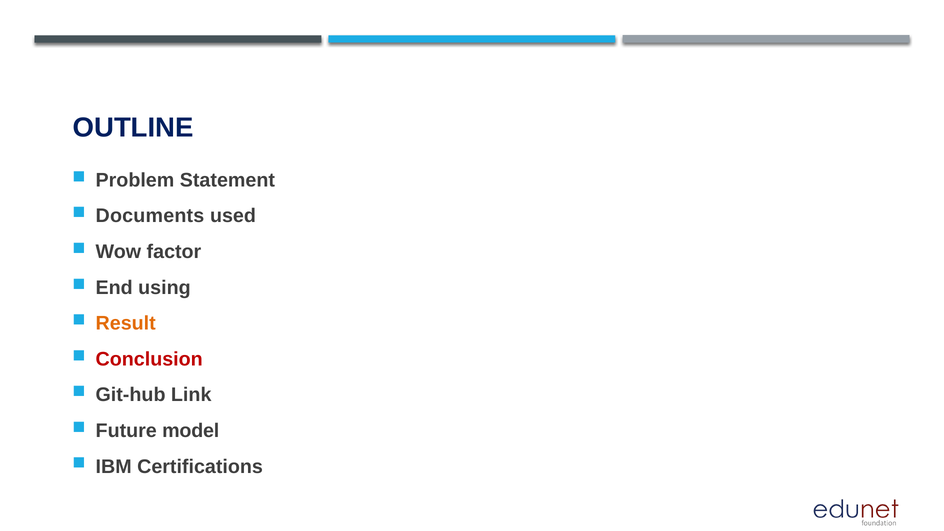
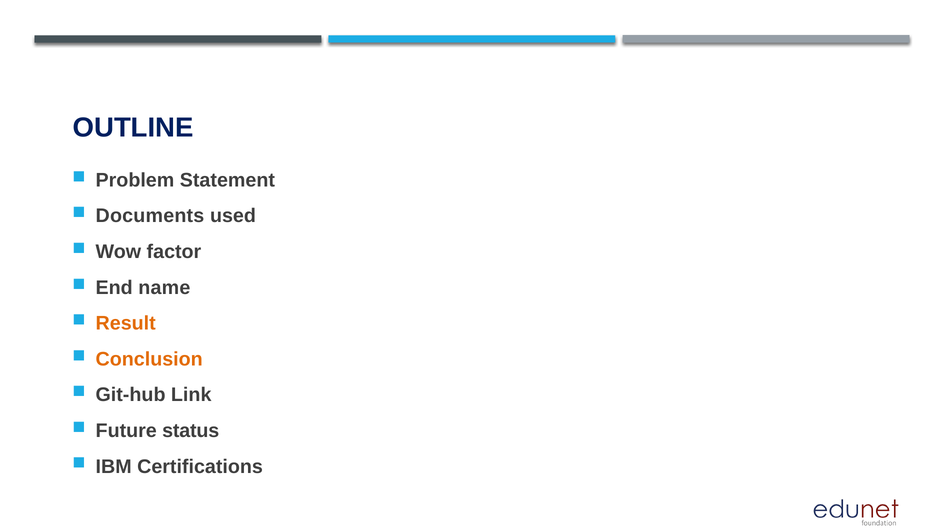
using: using -> name (164, 288)
Conclusion colour: red -> orange (149, 359)
model: model -> status (191, 431)
